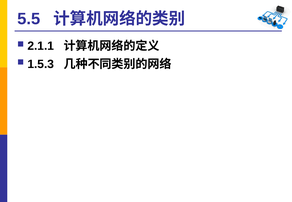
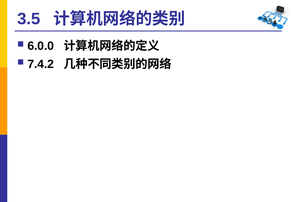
5.5: 5.5 -> 3.5 (29, 19)
2.1.1: 2.1.1 -> 6.0.0 (41, 46)
1.5.3: 1.5.3 -> 7.4.2 (41, 64)
